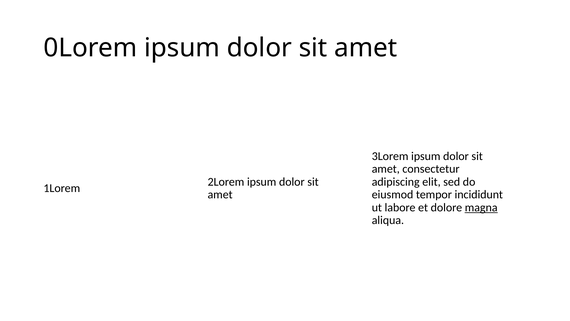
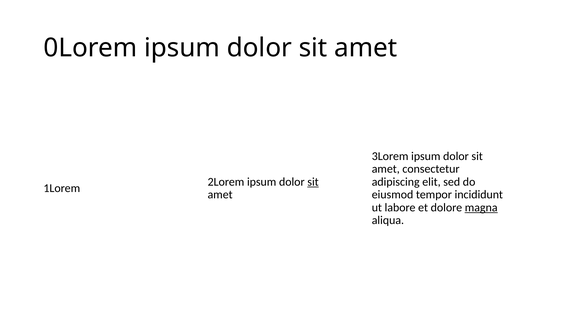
sit underline: none -> present (313, 182)
